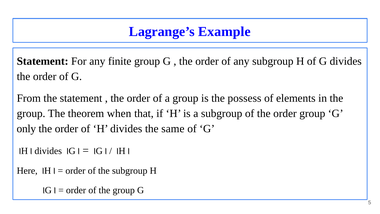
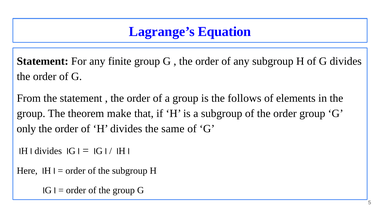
Example: Example -> Equation (224, 31)
possess: possess -> follows (244, 98)
when: when -> make (119, 113)
